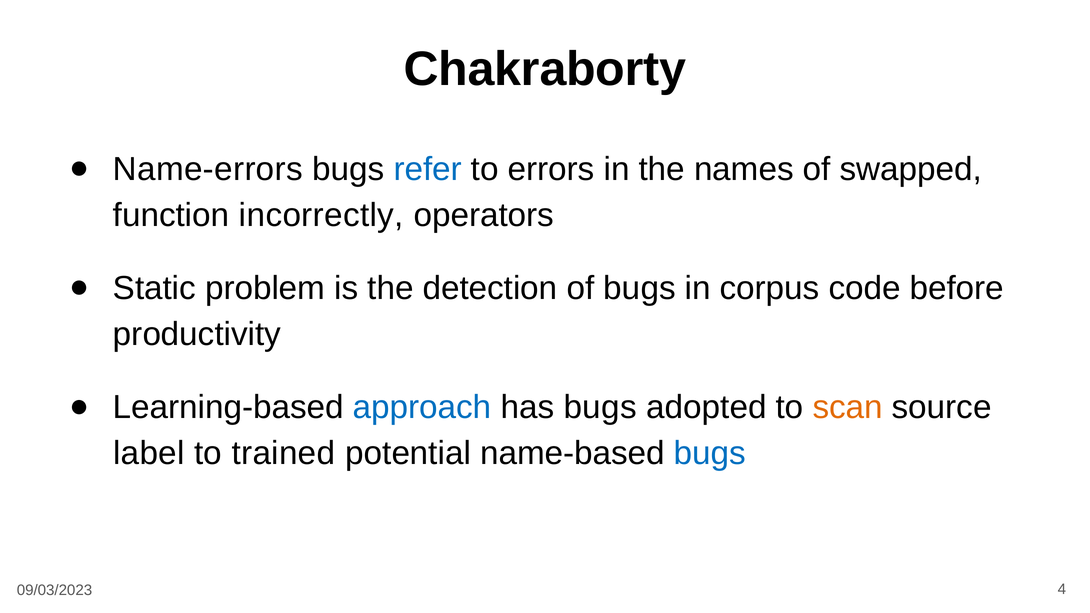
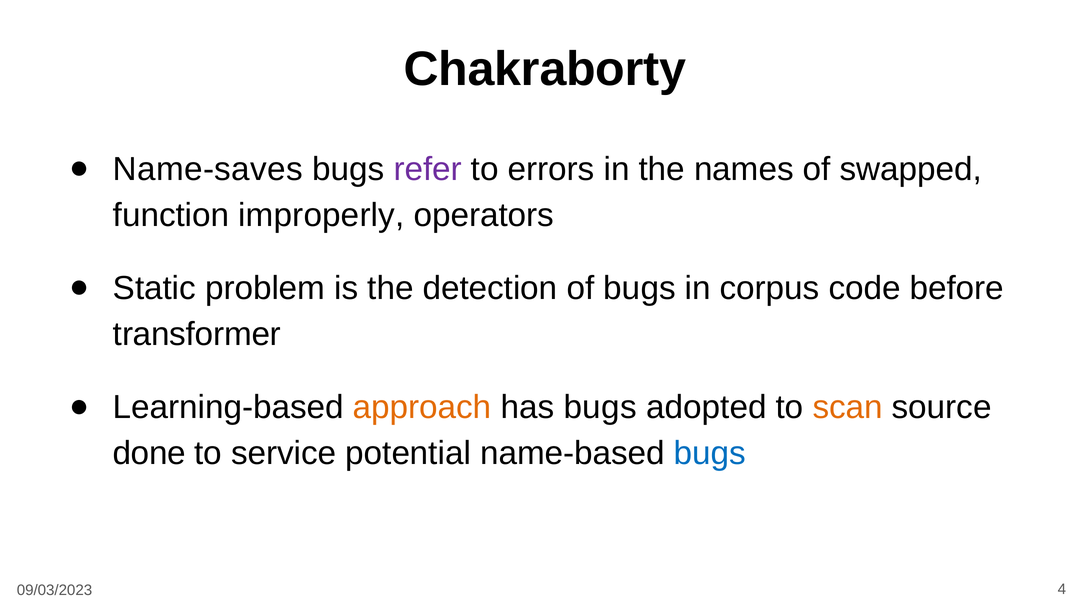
Name-errors: Name-errors -> Name-saves (208, 169)
refer colour: blue -> purple (428, 169)
incorrectly: incorrectly -> improperly (321, 215)
productivity: productivity -> transformer (197, 334)
approach colour: blue -> orange (422, 407)
label: label -> done (149, 453)
trained: trained -> service (284, 453)
